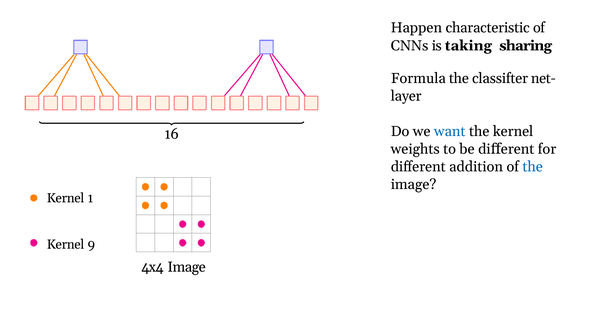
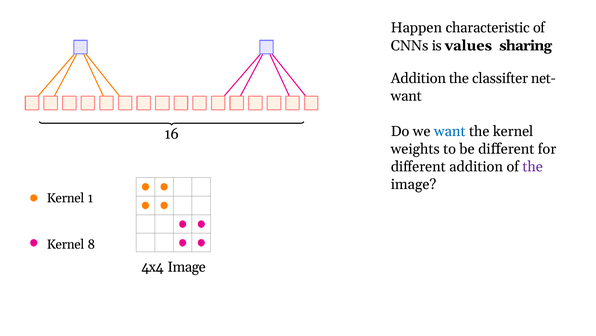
taking: taking -> values (468, 46)
Formula: Formula -> Addition (418, 78)
layer: layer -> want (406, 96)
the colour: blue -> purple (533, 166)
9: 9 -> 8 (91, 244)
